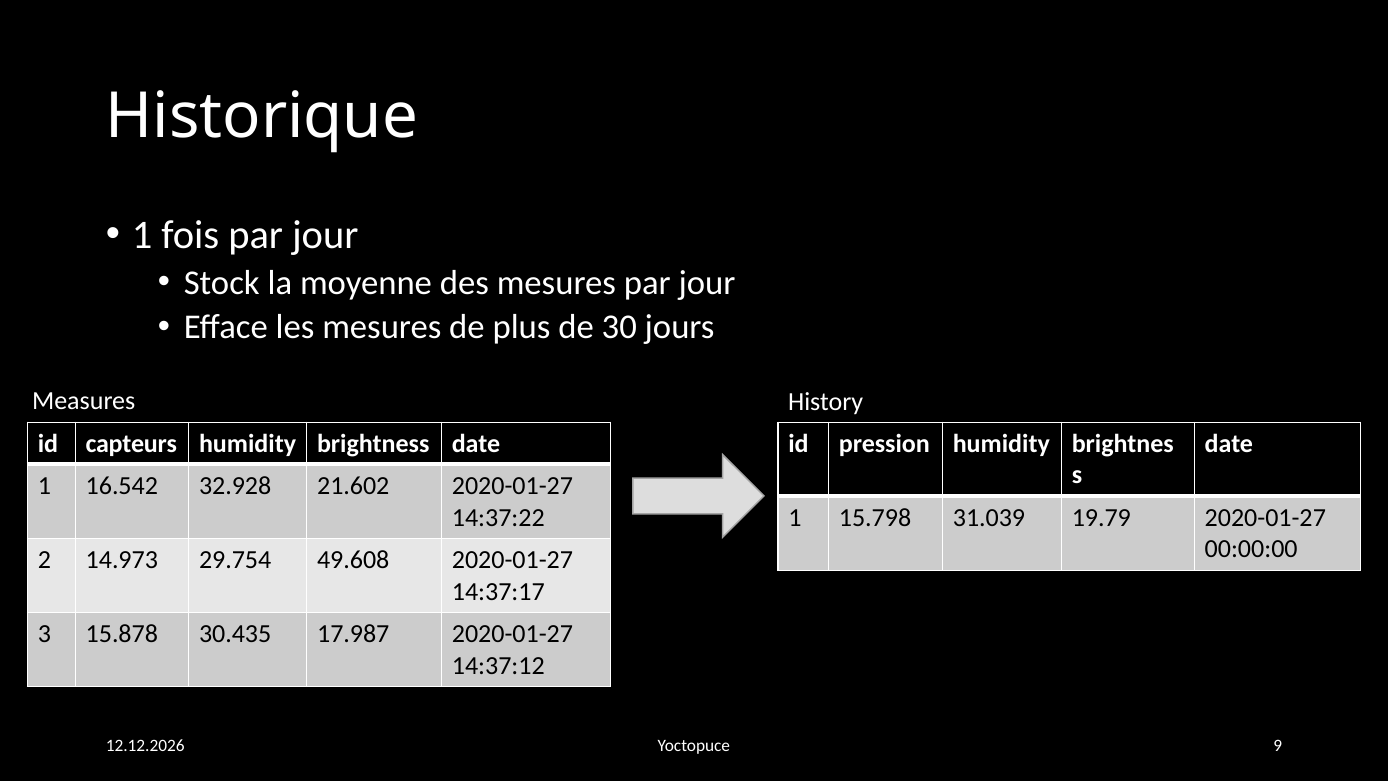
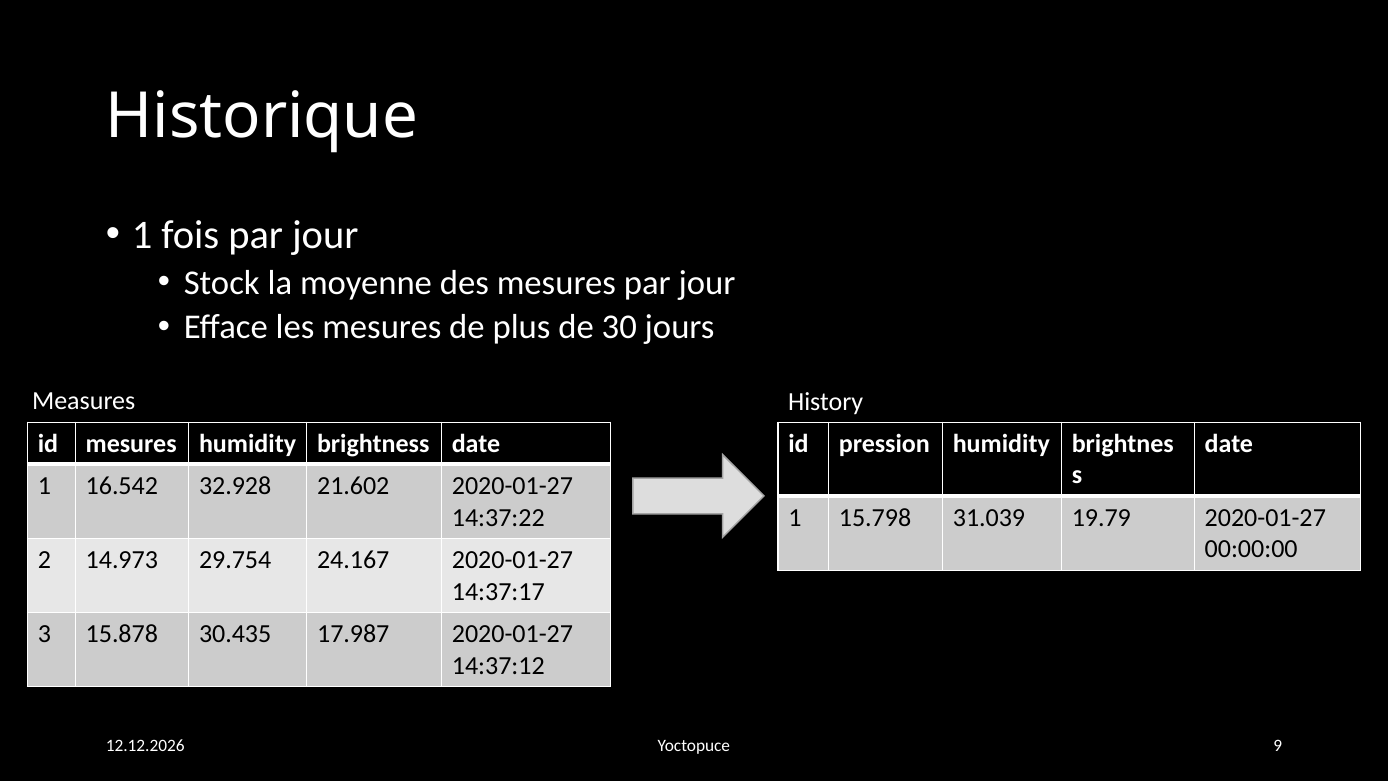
id capteurs: capteurs -> mesures (131, 443)
49.608: 49.608 -> 24.167 (353, 560)
